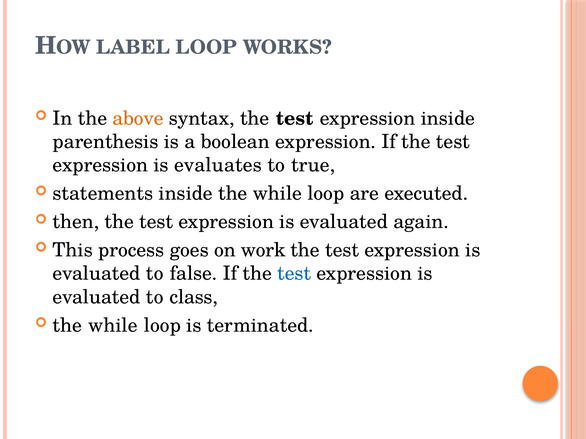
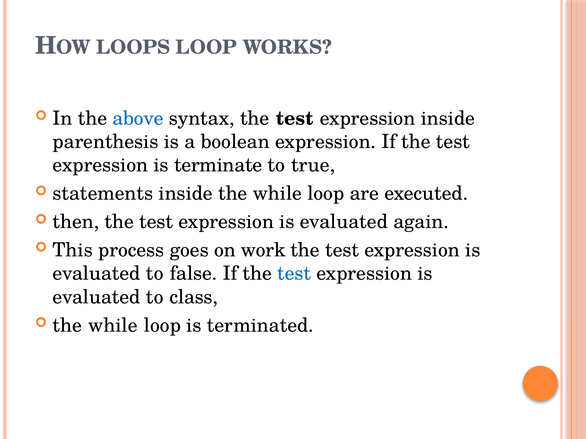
LABEL: LABEL -> LOOPS (133, 47)
above colour: orange -> blue (138, 119)
evaluates: evaluates -> terminate (218, 165)
